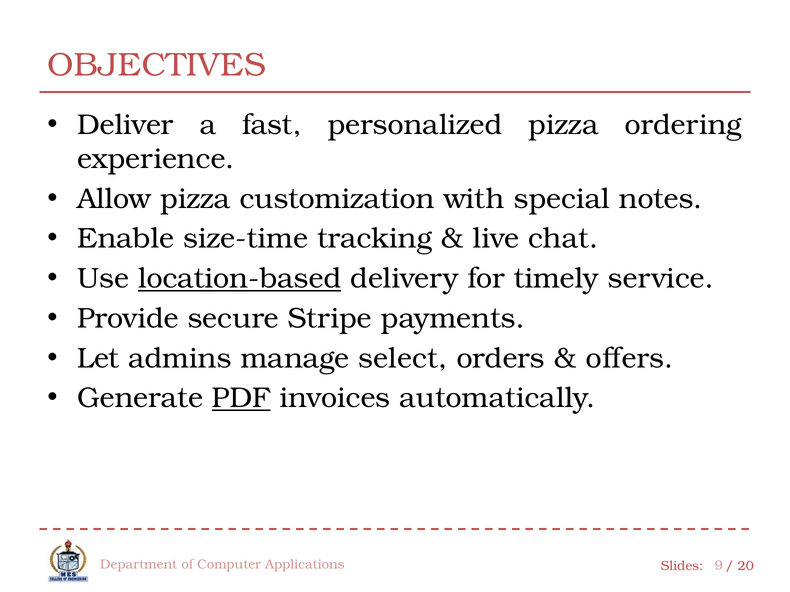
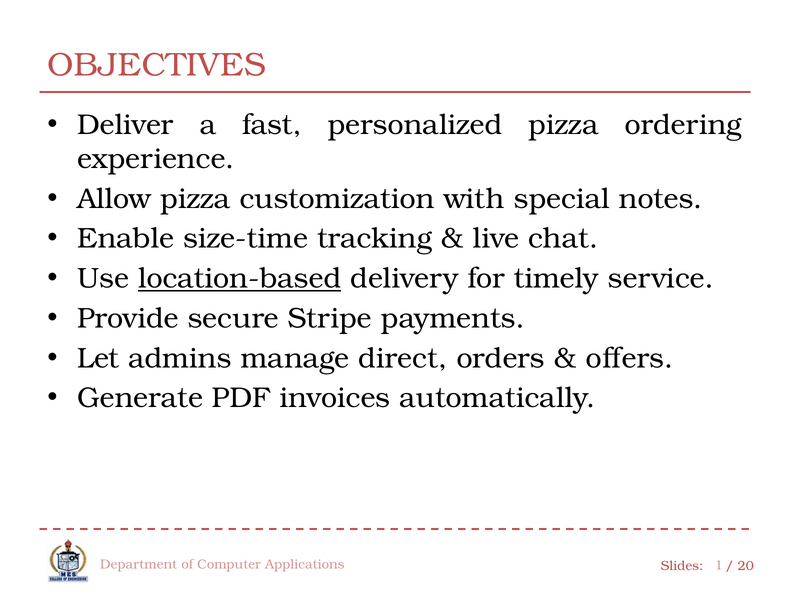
select: select -> direct (403, 358)
PDF underline: present -> none (241, 398)
9: 9 -> 1 (719, 566)
